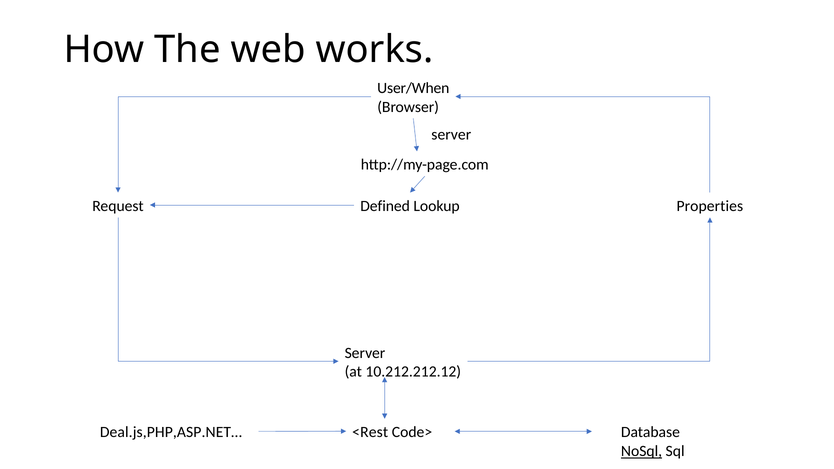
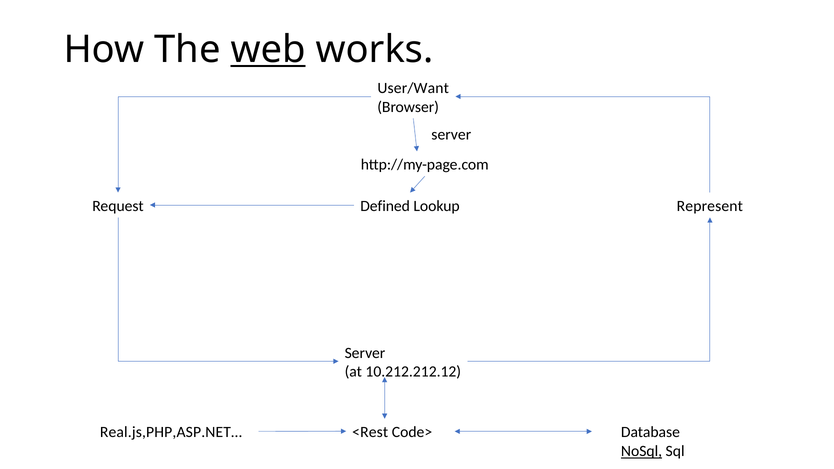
web underline: none -> present (268, 50)
User/When: User/When -> User/Want (413, 88)
Properties: Properties -> Represent (710, 206)
Deal.js,PHP,ASP.NET…: Deal.js,PHP,ASP.NET… -> Real.js,PHP,ASP.NET… (171, 432)
